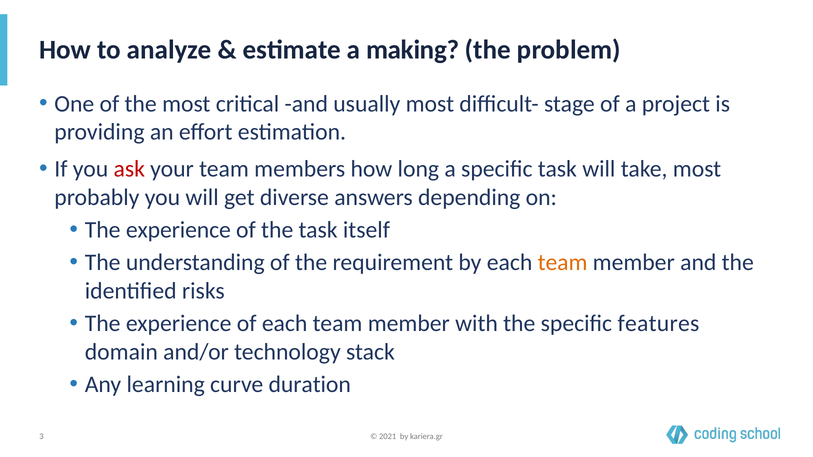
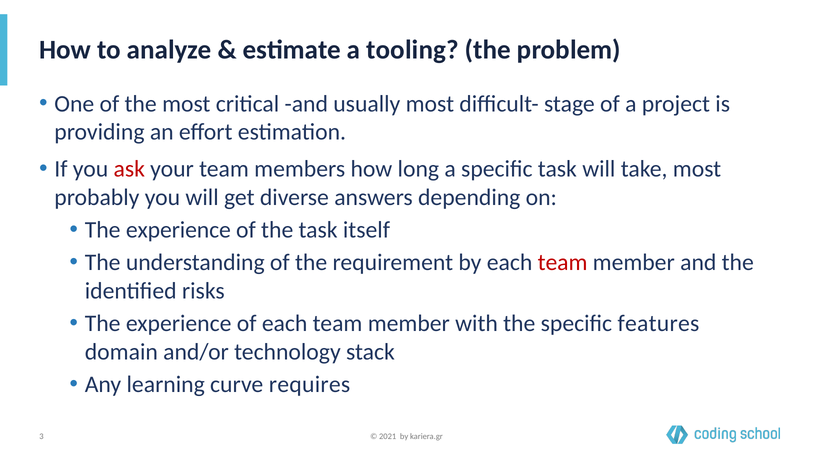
making: making -> tooling (413, 50)
team colour: orange -> red (563, 263)
duration: duration -> requires (310, 385)
